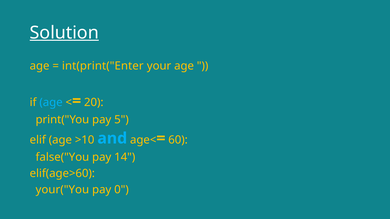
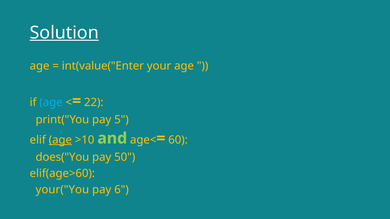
int(print("Enter: int(print("Enter -> int(value("Enter (103, 66)
20: 20 -> 22 (94, 102)
age underline: none -> present (60, 140)
and colour: light blue -> light green (112, 139)
false("You: false("You -> does("You (62, 157)
14: 14 -> 50 (125, 157)
0: 0 -> 6 (122, 190)
